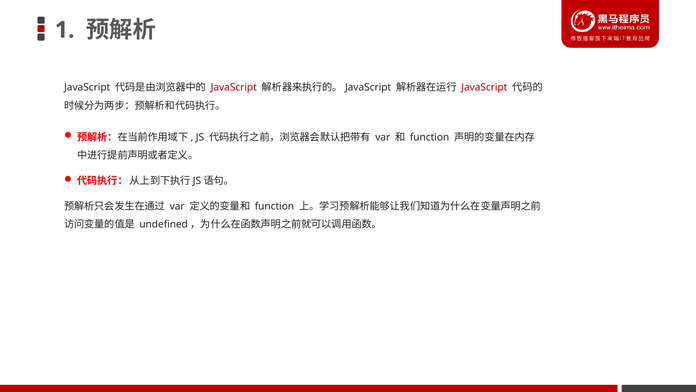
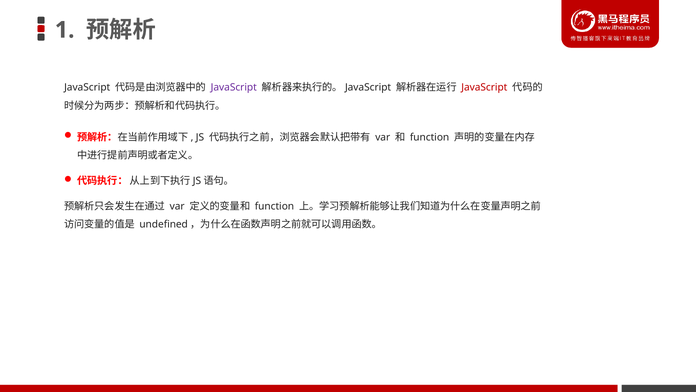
JavaScript colour: red -> purple (234, 87)
